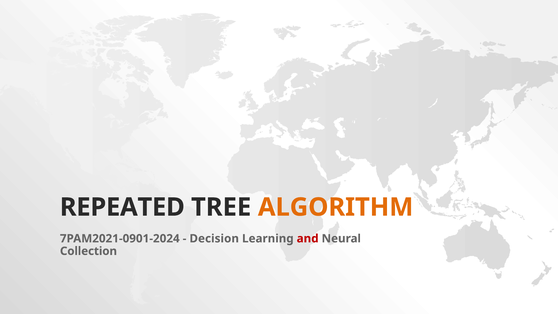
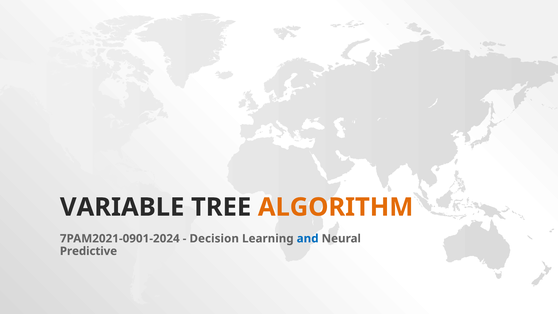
REPEATED: REPEATED -> VARIABLE (122, 207)
and colour: red -> blue (308, 239)
Collection: Collection -> Predictive (88, 251)
